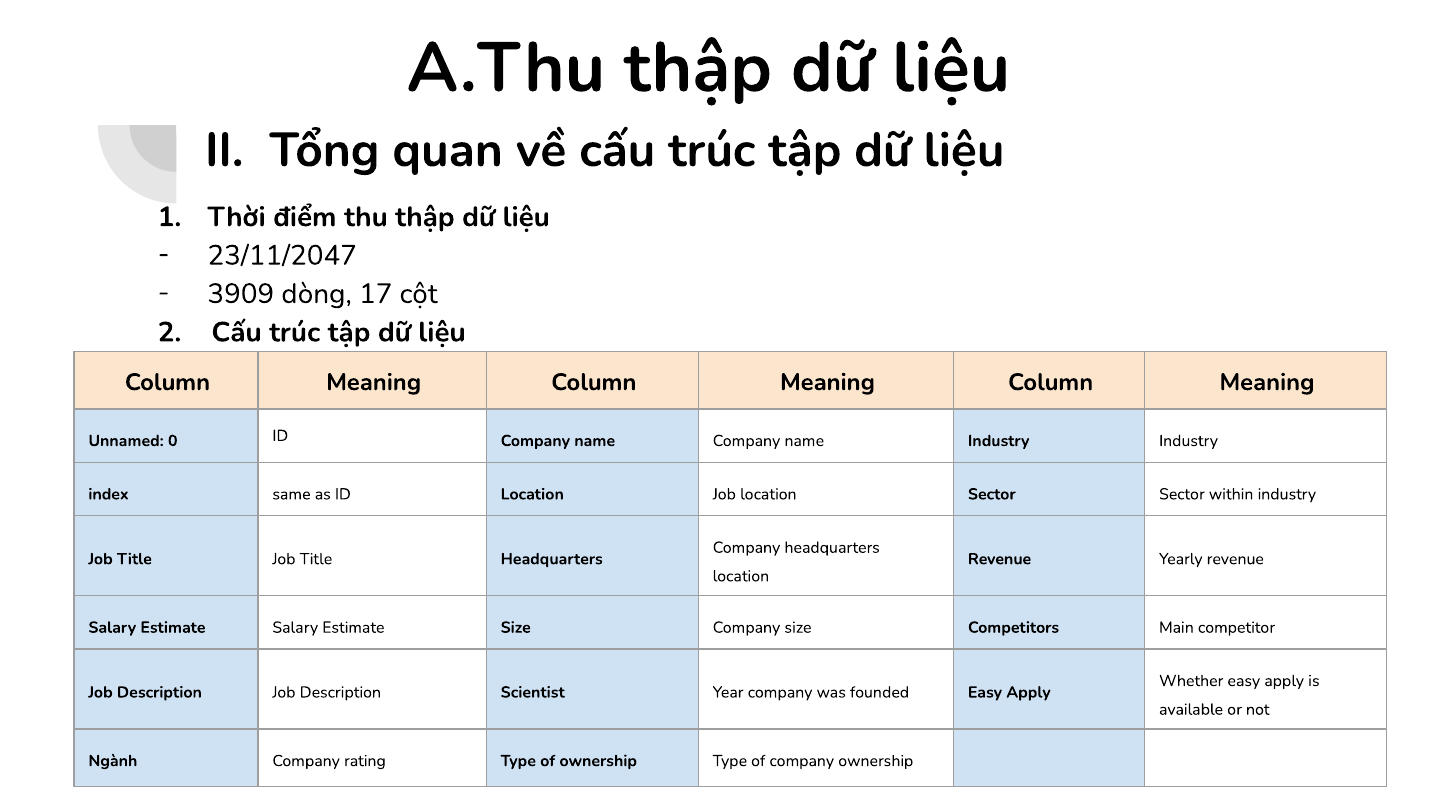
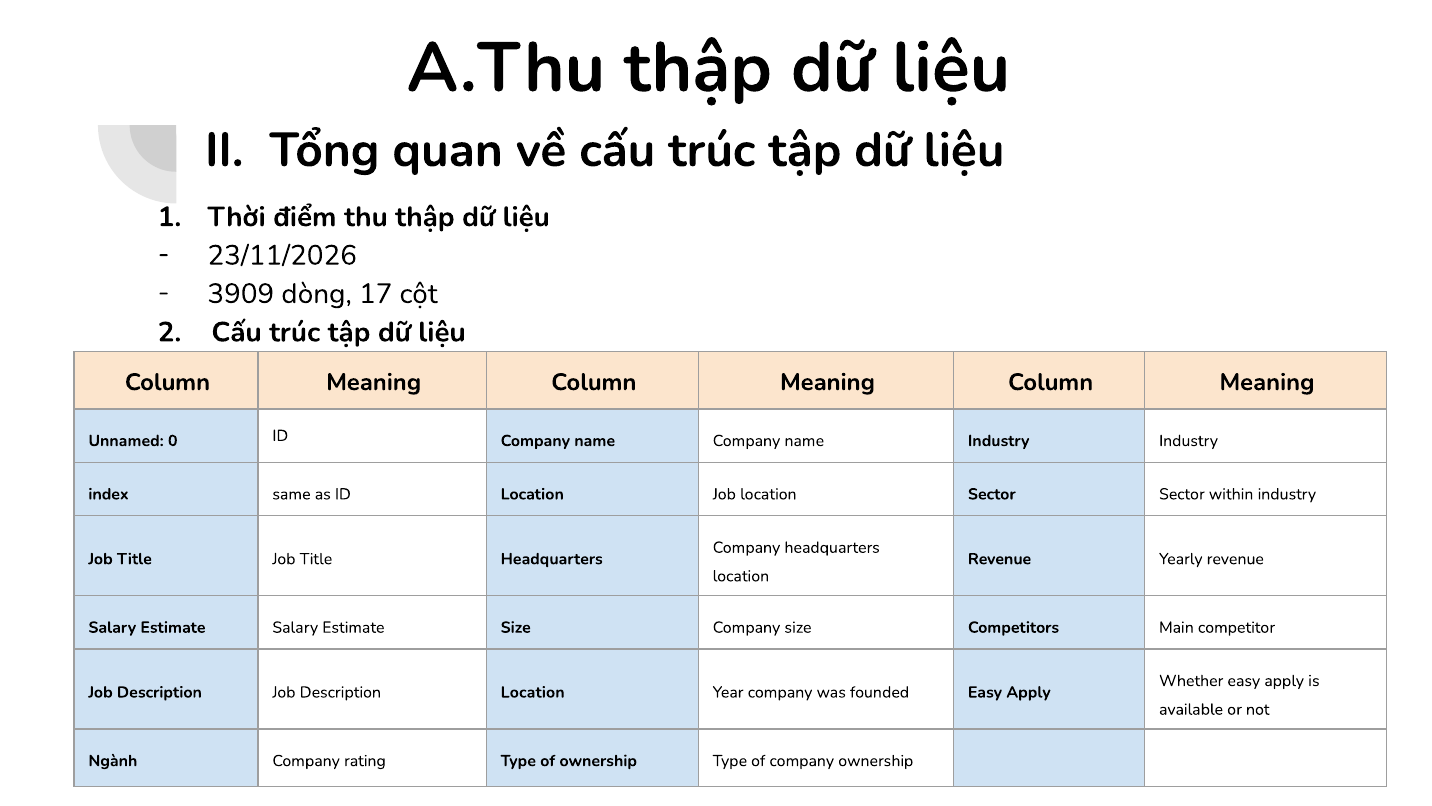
23/11/2047: 23/11/2047 -> 23/11/2026 (282, 255)
Description Scientist: Scientist -> Location (533, 692)
